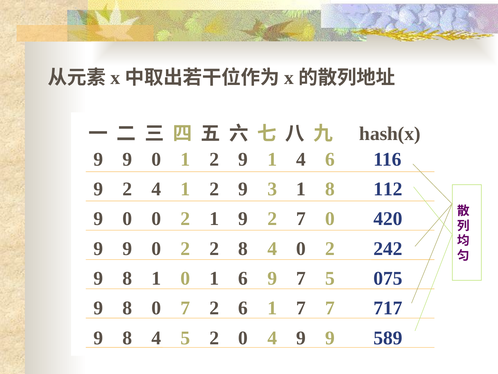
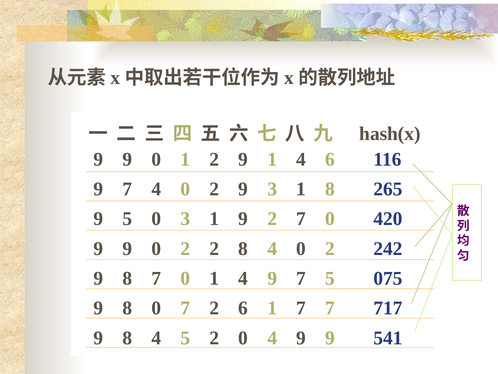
2: 2 -> 7 (127, 189)
1: 1 -> 0 (185, 189)
112: 112 -> 265 (388, 189)
0: 0 -> 5 (127, 219)
2: 2 -> 3 (185, 219)
8 1: 1 -> 7 (156, 278)
0 1 6: 6 -> 4 (243, 278)
589: 589 -> 541 (388, 338)
